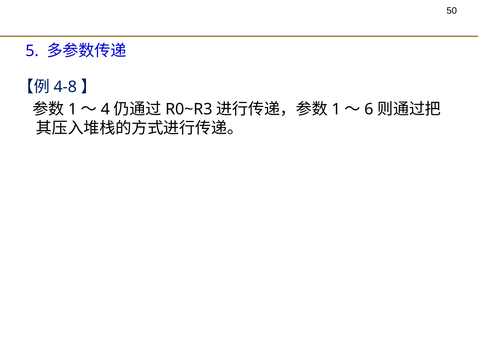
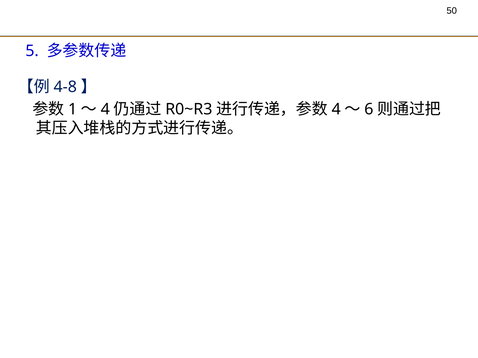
1: 1 -> 4 (336, 109)
